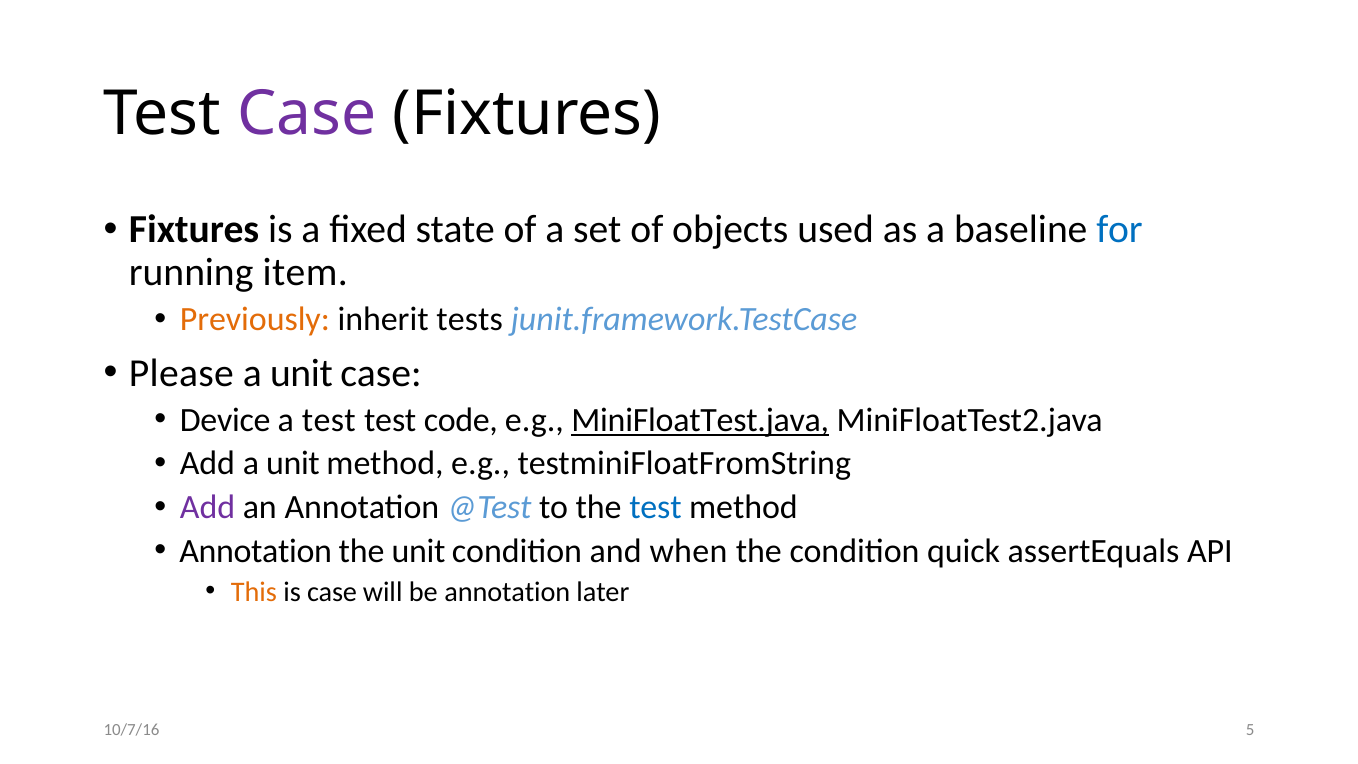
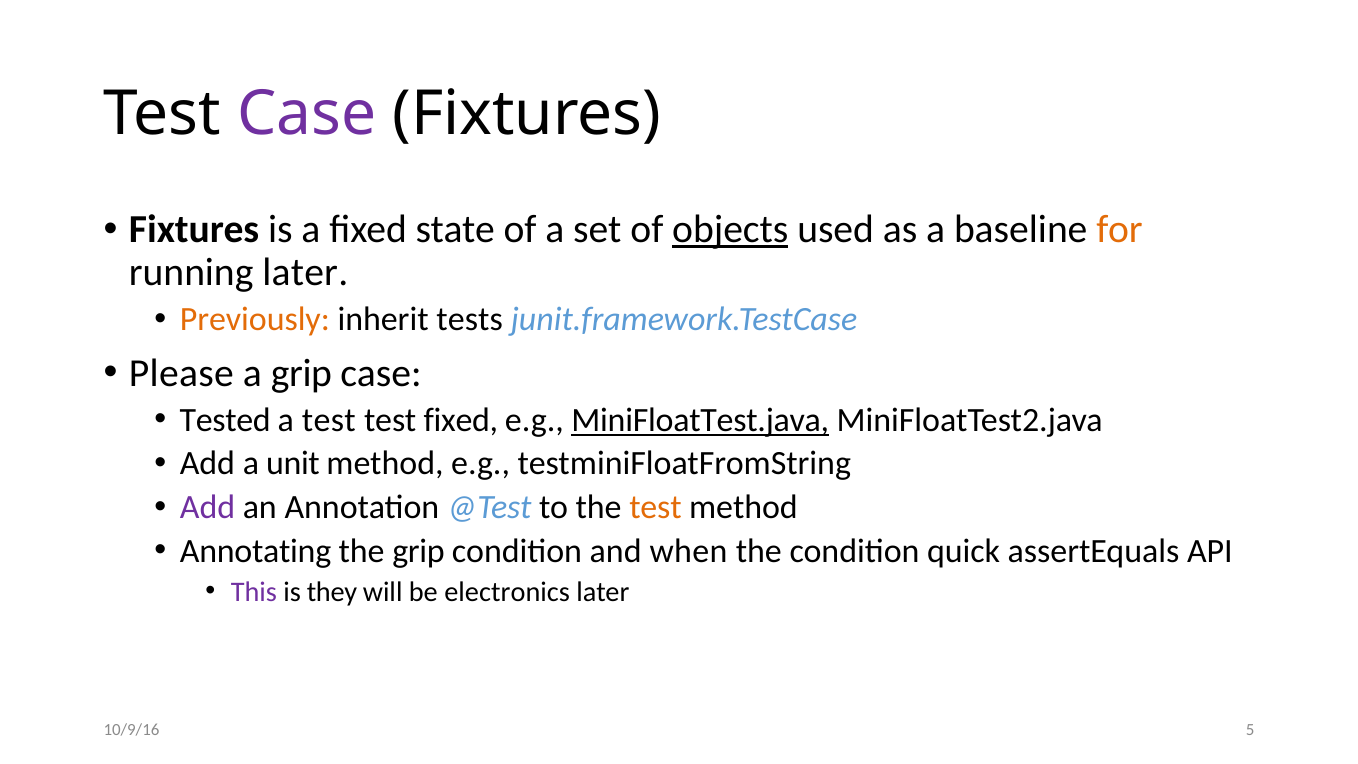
objects underline: none -> present (730, 230)
for colour: blue -> orange (1119, 230)
running item: item -> later (305, 272)
unit: unit -> grip (301, 373)
Device: Device -> Tested (225, 420)
test code: code -> fixed (461, 420)
test colour: blue -> orange (655, 507)
Annotation: Annotation -> Annotating (256, 551)
the unit: unit -> grip (418, 551)
This colour: orange -> purple (254, 592)
is case: case -> they (332, 592)
be annotation: annotation -> electronics (507, 592)
10/7/16: 10/7/16 -> 10/9/16 (131, 729)
